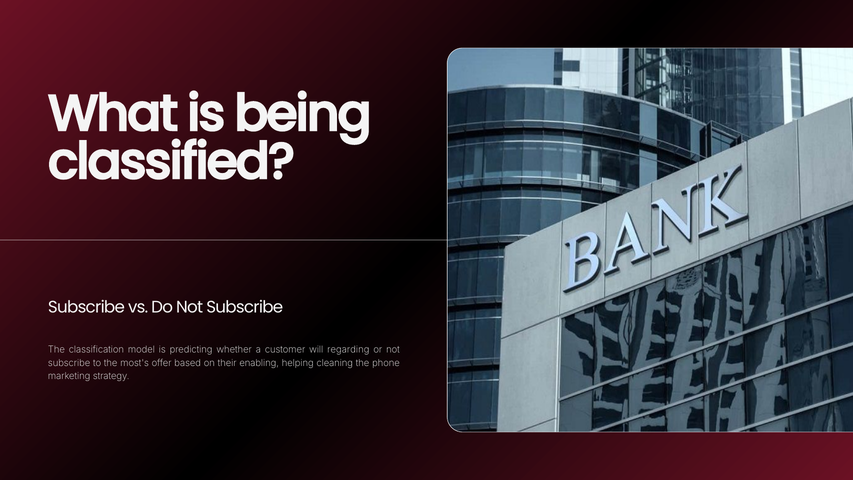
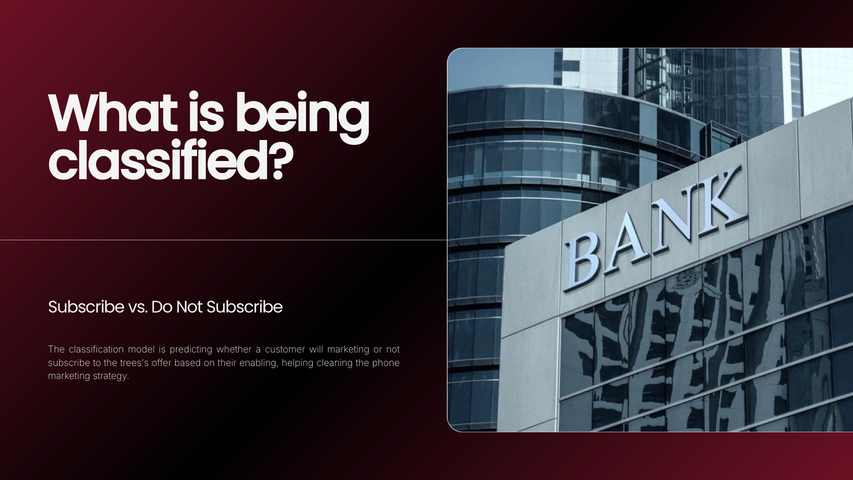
will regarding: regarding -> marketing (348, 350)
most's: most's -> trees's (135, 363)
